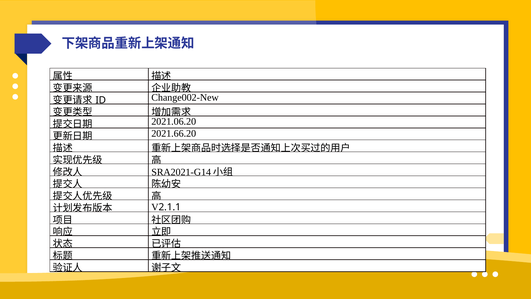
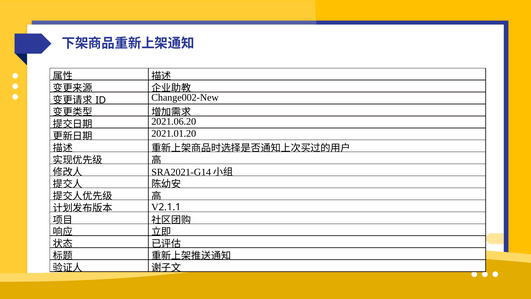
2021.66.20: 2021.66.20 -> 2021.01.20 (174, 133)
